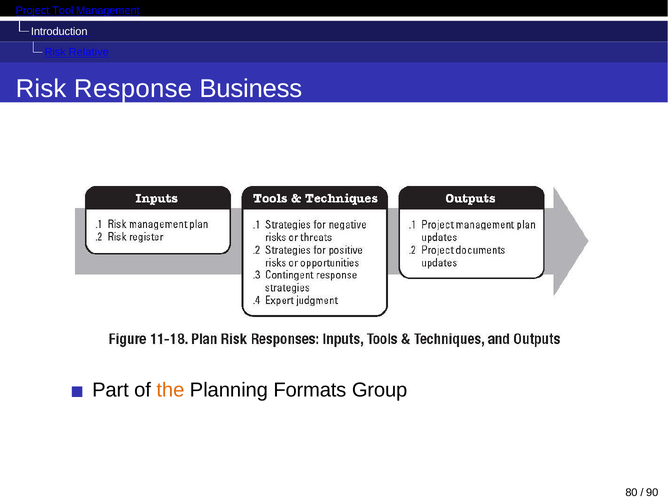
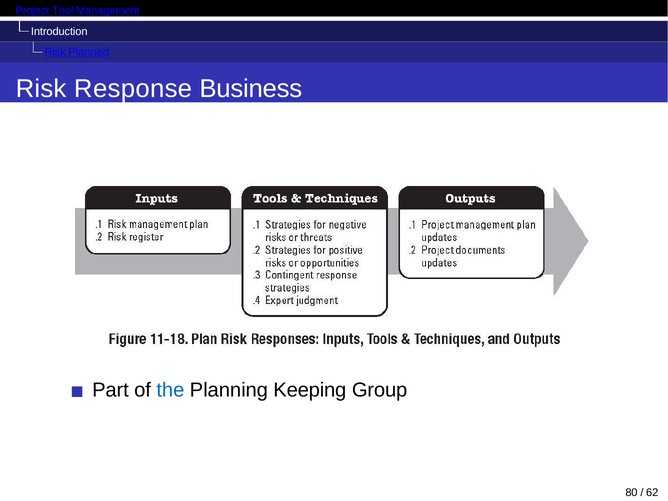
Relative: Relative -> Planned (89, 52)
the colour: orange -> blue (170, 391)
Formats: Formats -> Keeping (310, 391)
90: 90 -> 62 (652, 493)
